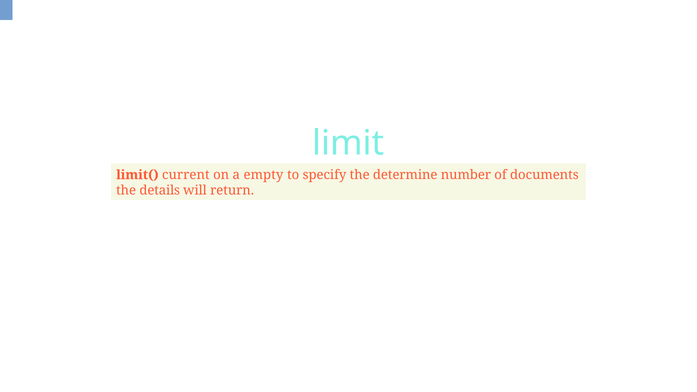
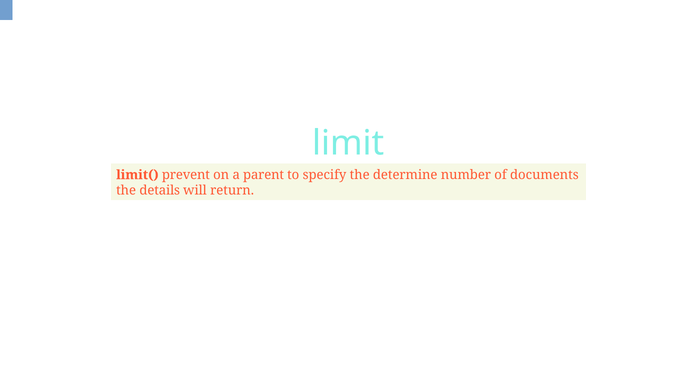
current: current -> prevent (186, 175)
empty: empty -> parent (264, 175)
